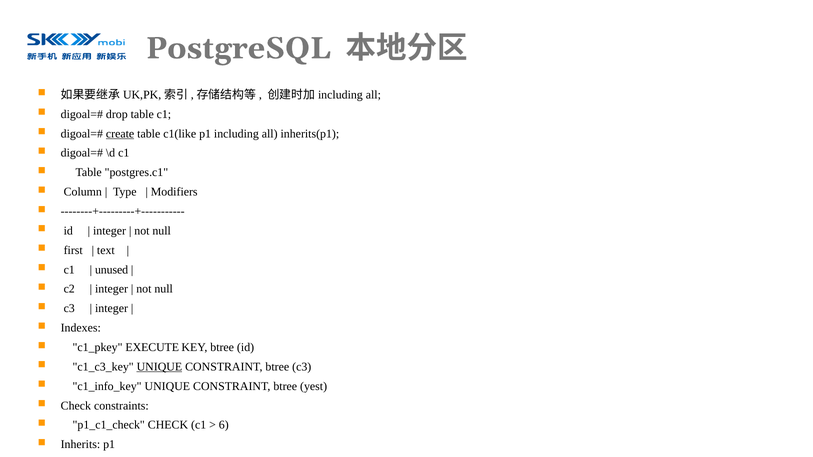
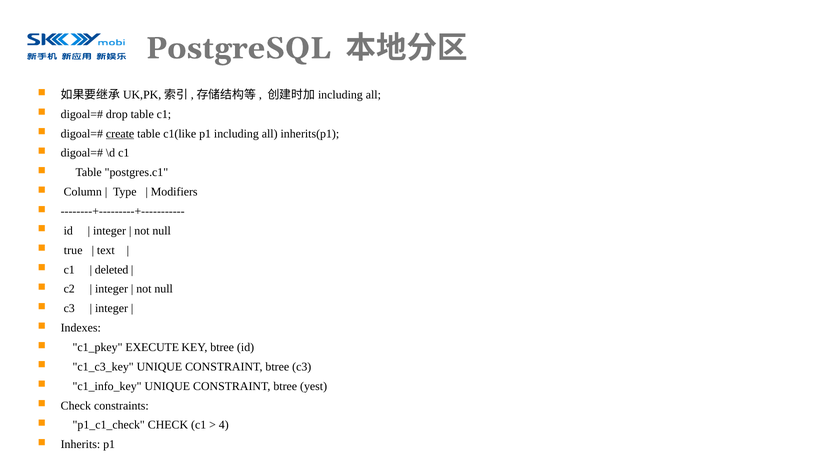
first: first -> true (73, 250)
unused: unused -> deleted (112, 270)
UNIQUE underline: present -> none (159, 367)
6: 6 -> 4 (224, 425)
